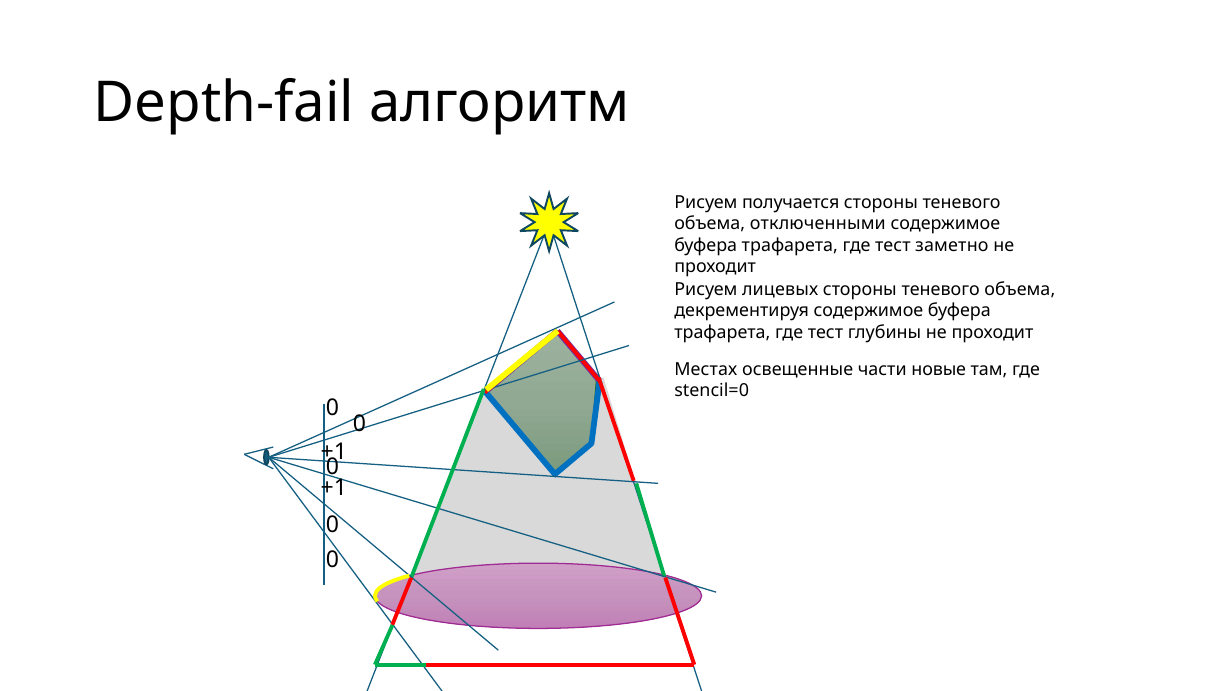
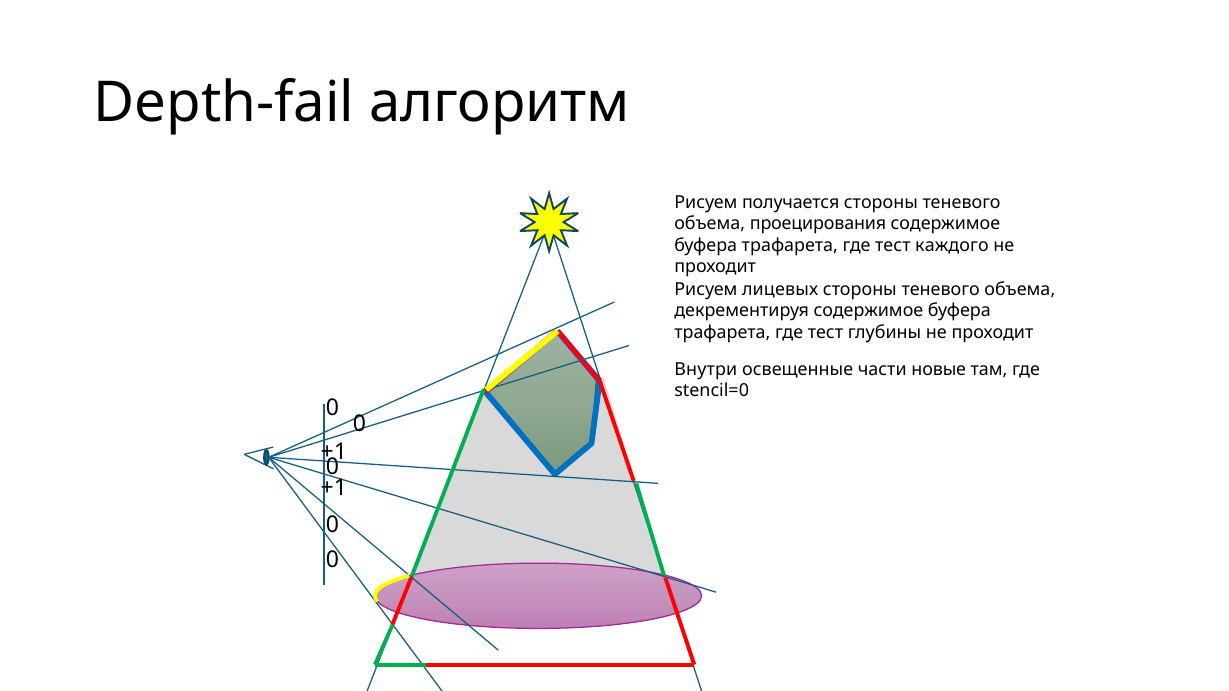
отключенными: отключенными -> проецирования (818, 224)
заметно: заметно -> каждого (952, 246)
Местах: Местах -> Внутри (706, 369)
